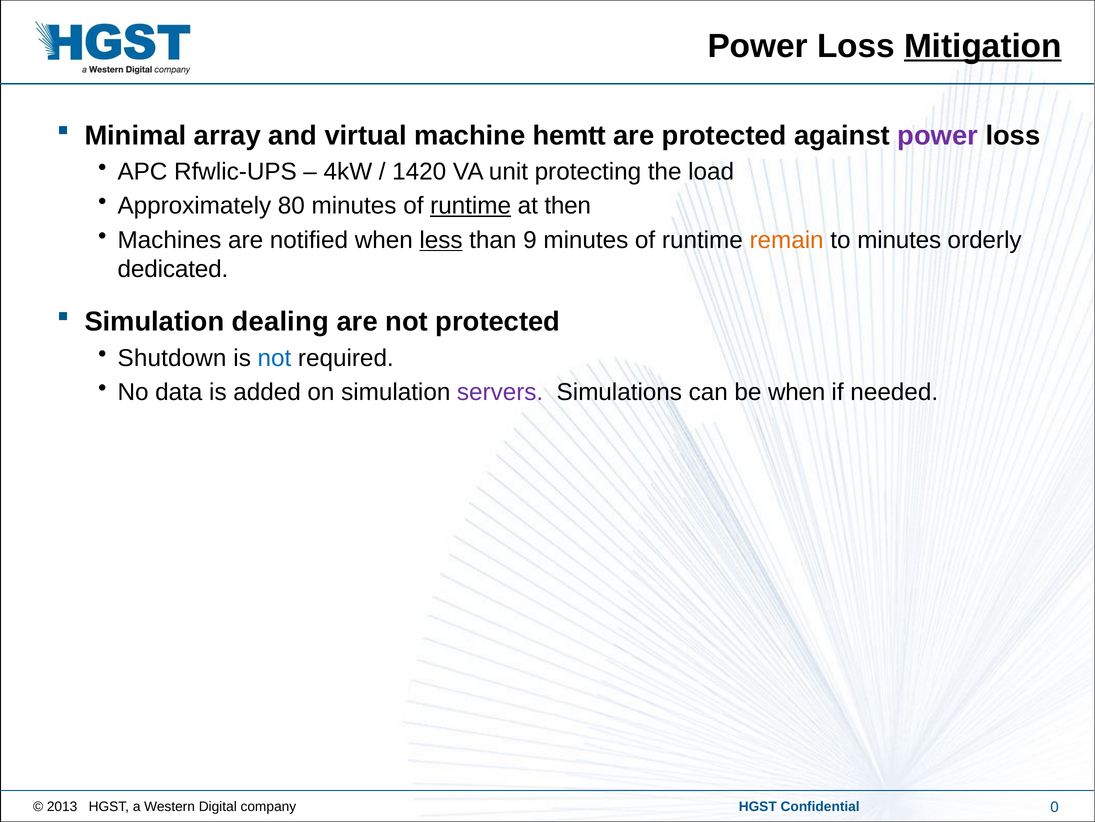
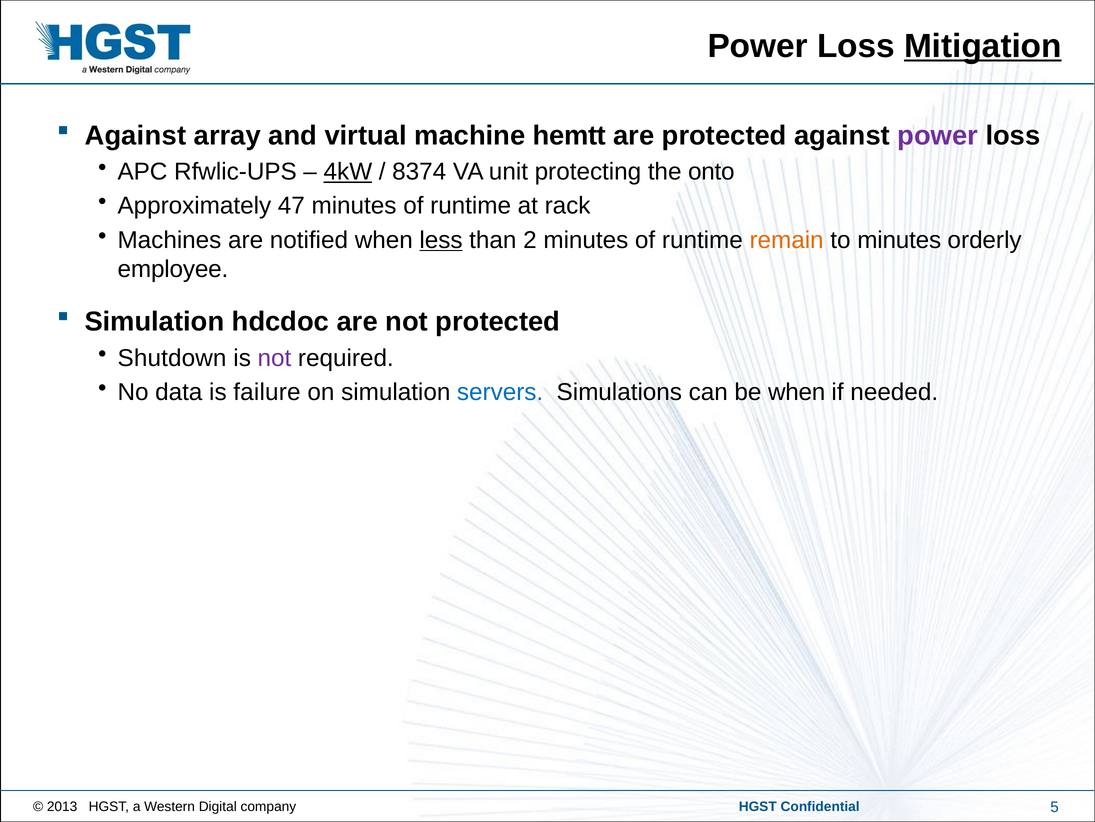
Minimal: Minimal -> Against (135, 135)
4kW underline: none -> present (348, 172)
1420: 1420 -> 8374 (419, 172)
load: load -> onto (711, 172)
80: 80 -> 47 (291, 206)
runtime underline: present -> none (471, 206)
then: then -> rack (568, 206)
9: 9 -> 2 (530, 240)
dedicated: dedicated -> employee (173, 269)
dealing: dealing -> hdcdoc (280, 322)
not colour: blue -> purple (274, 358)
added: added -> failure (267, 392)
servers colour: purple -> blue (500, 392)
0: 0 -> 5 (1055, 806)
